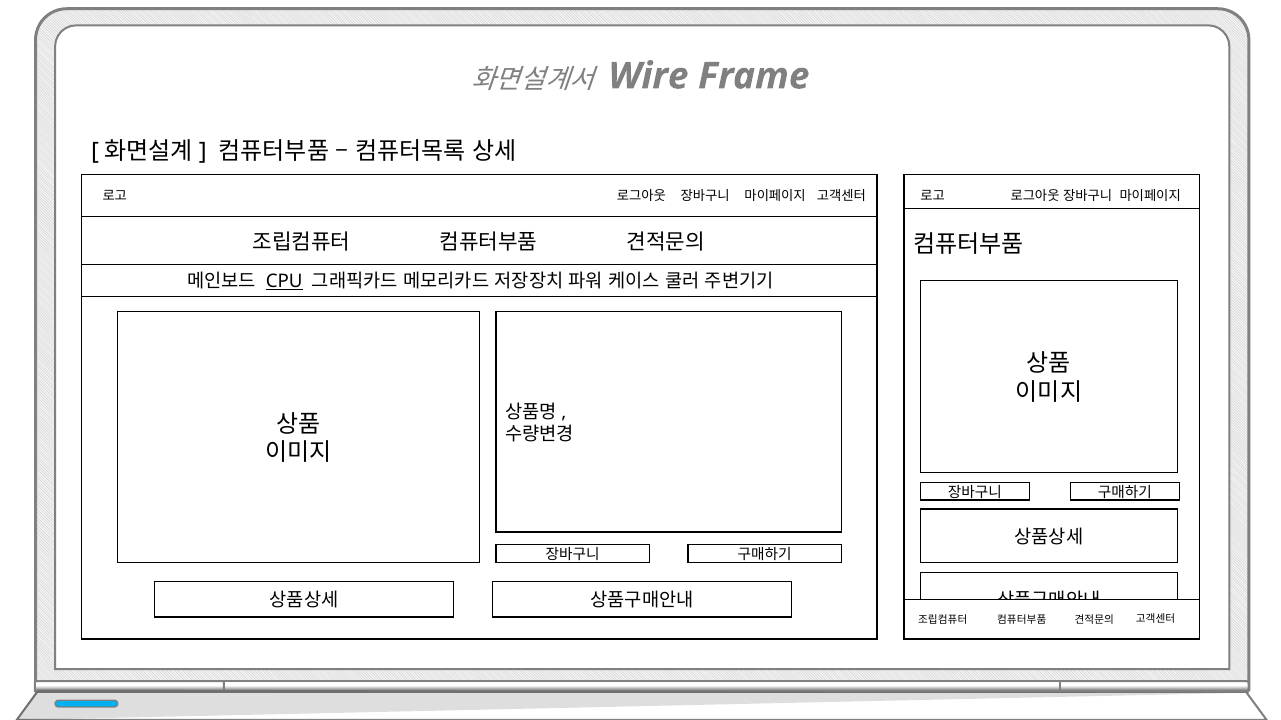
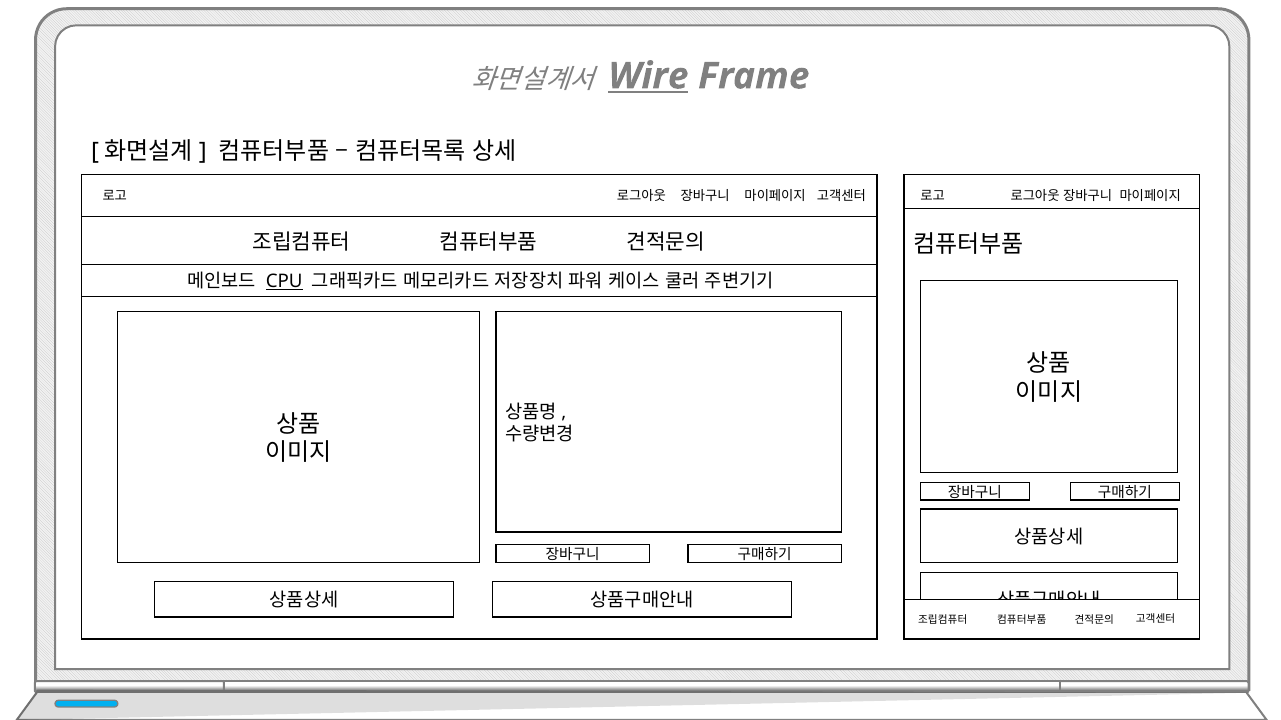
Wire underline: none -> present (648, 76)
